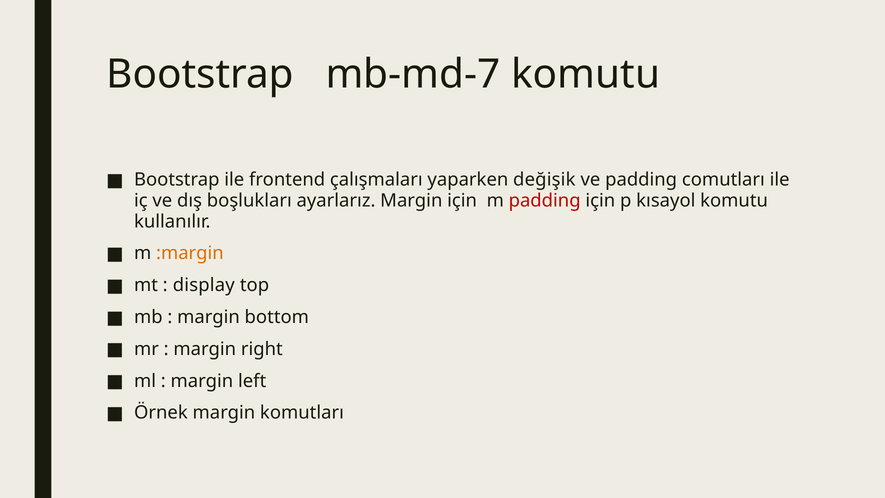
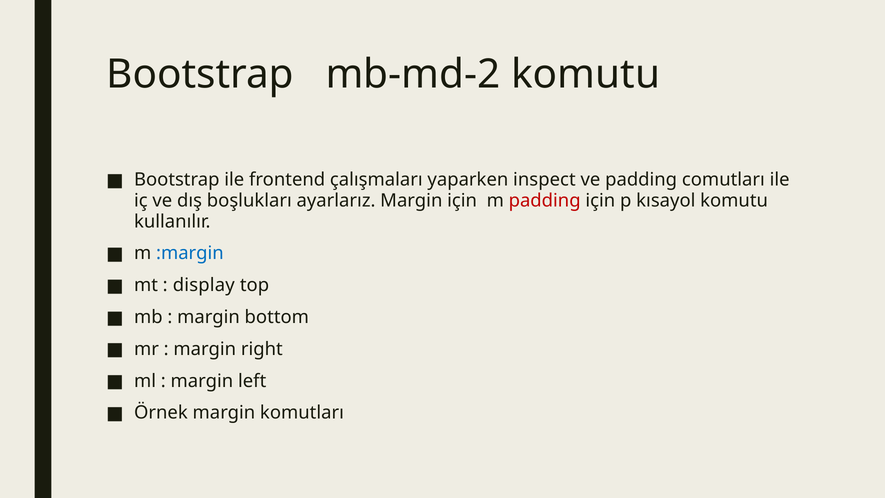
mb-md-7: mb-md-7 -> mb-md-2 (413, 74)
değişik: değişik -> inspect (544, 180)
:margin colour: orange -> blue (190, 253)
